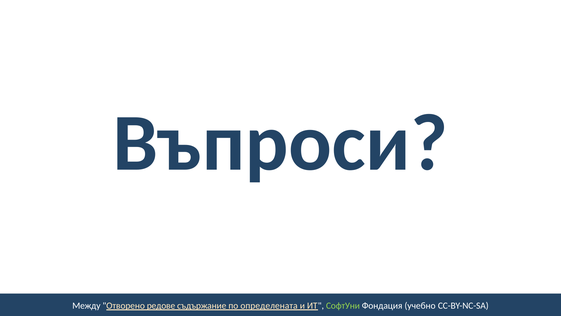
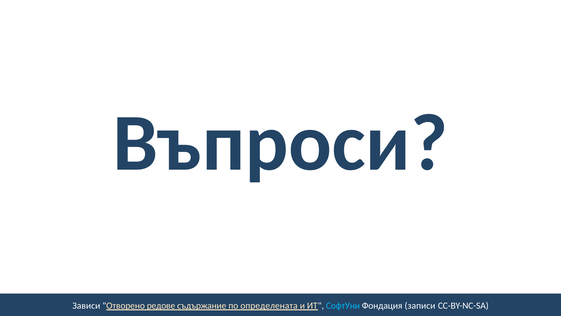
Между: Между -> Зависи (86, 305)
СофтУни colour: light green -> light blue (343, 305)
учебно: учебно -> записи (420, 305)
